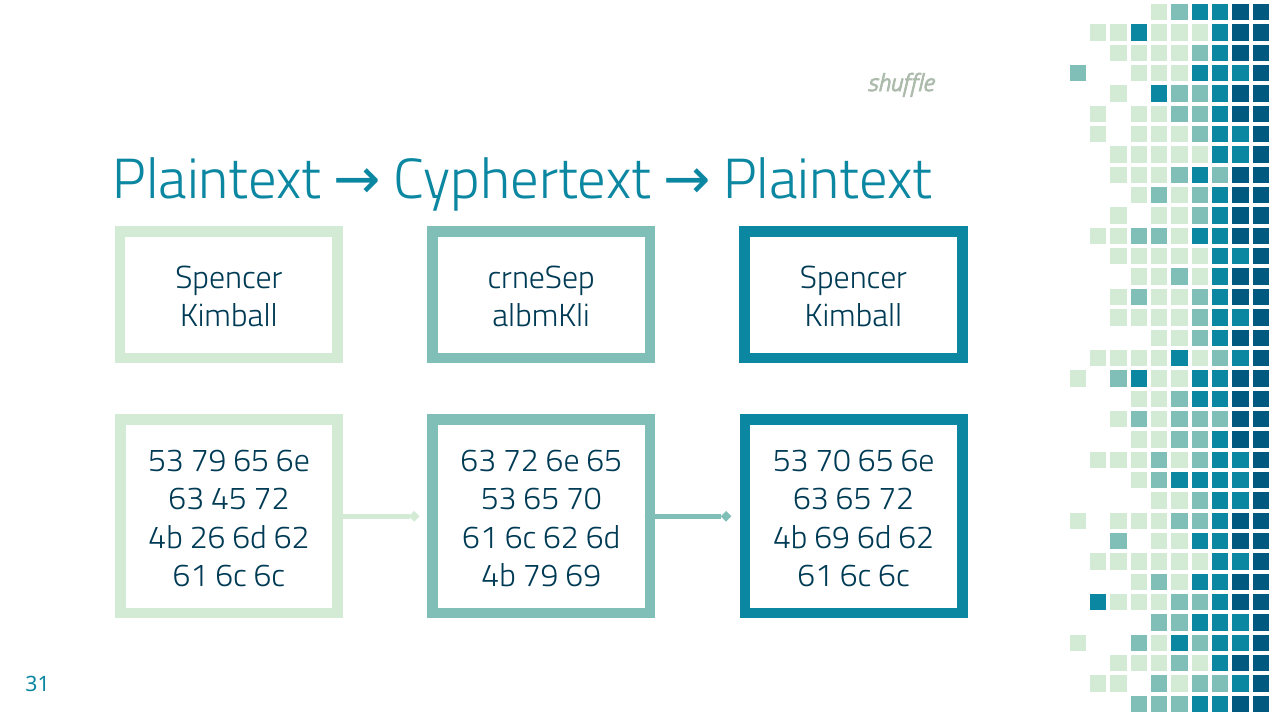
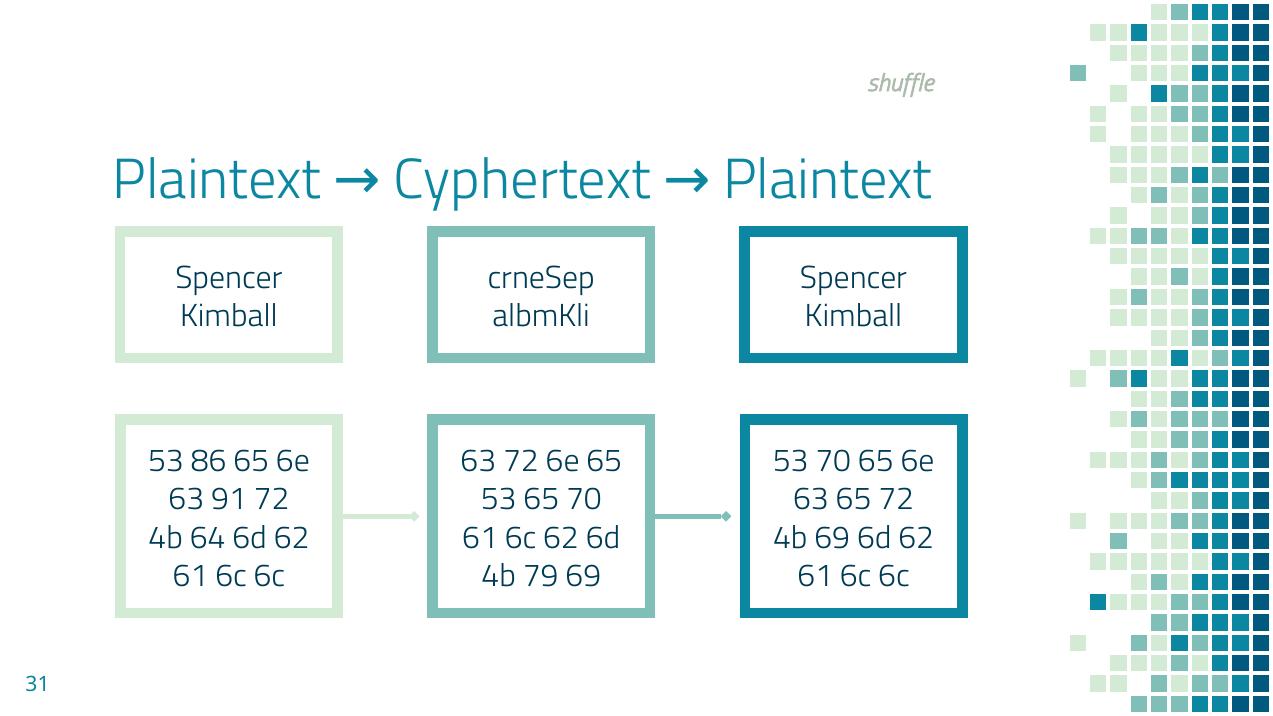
53 79: 79 -> 86 (209, 461)
45: 45 -> 91 (229, 499)
26: 26 -> 64 (208, 538)
